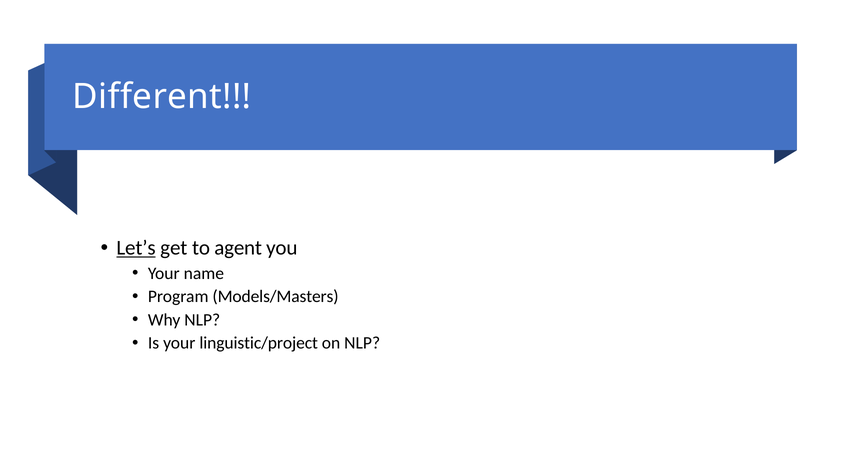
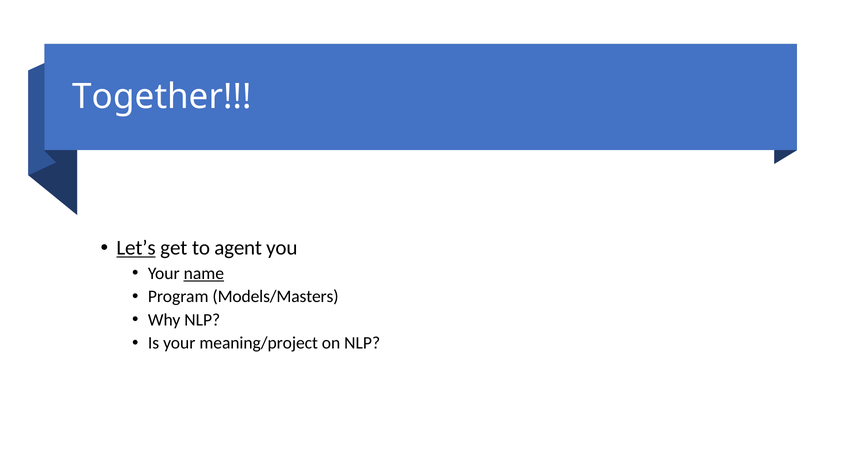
Different: Different -> Together (162, 97)
name underline: none -> present (204, 273)
linguistic/project: linguistic/project -> meaning/project (259, 343)
